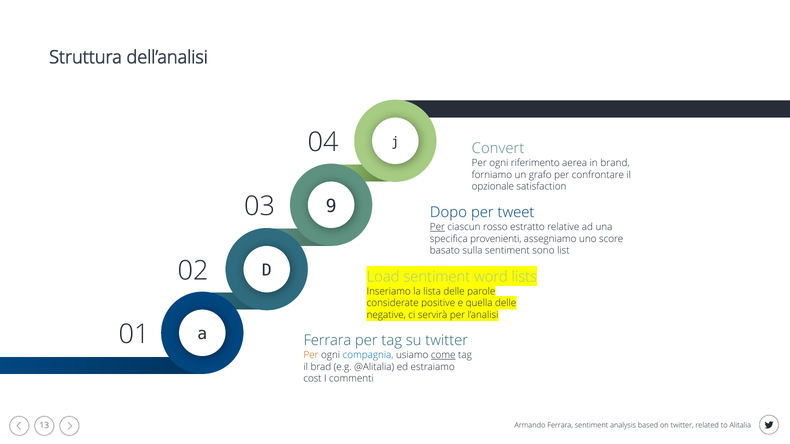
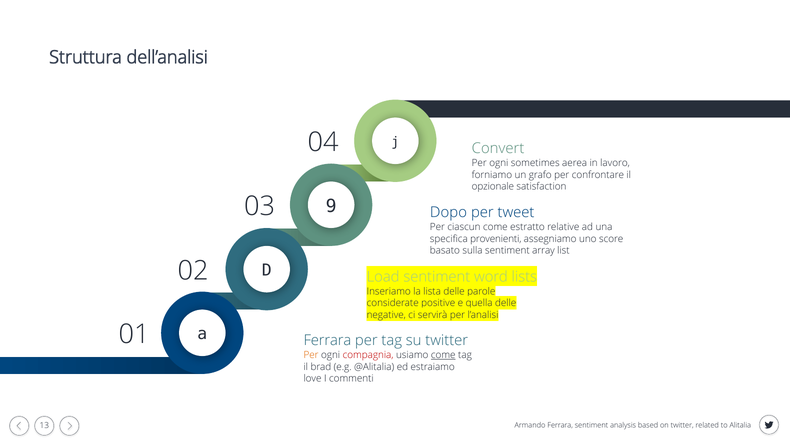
riferimento: riferimento -> sometimes (535, 163)
brand: brand -> lavoro (615, 163)
Per underline: present -> none (437, 227)
ciascun rosso: rosso -> come (495, 227)
sono: sono -> array (543, 251)
compagnia colour: blue -> red (368, 355)
cost: cost -> love (312, 379)
